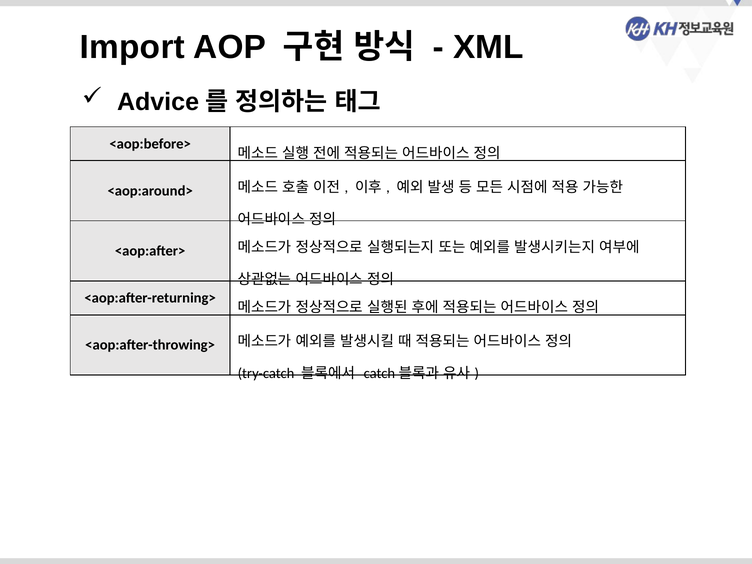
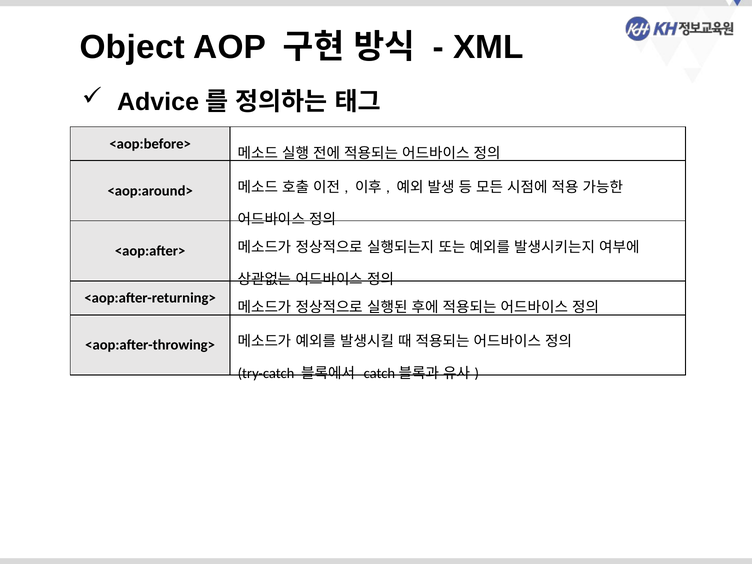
Import: Import -> Object (132, 47)
